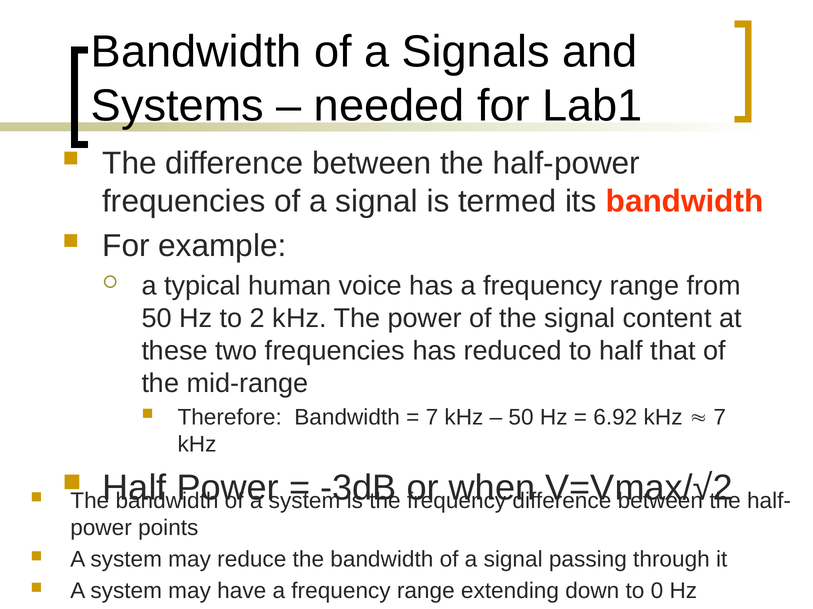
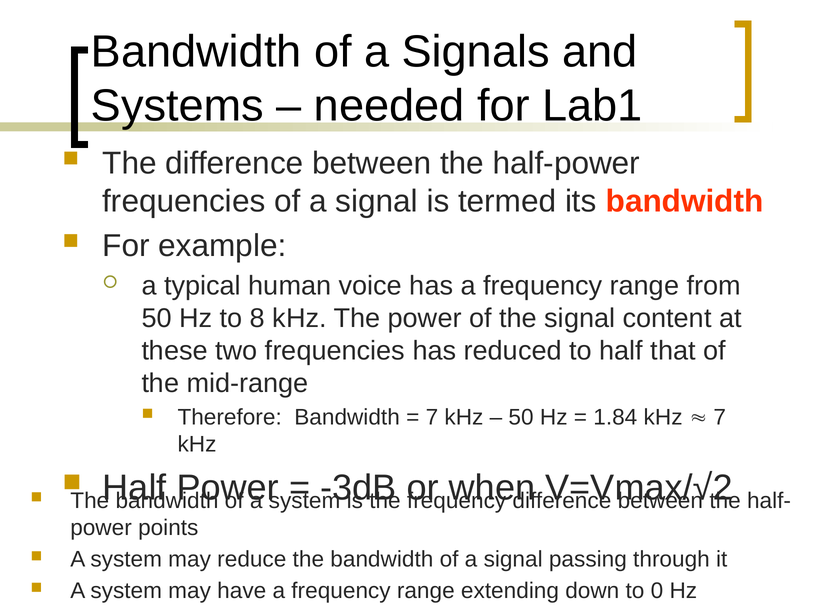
2: 2 -> 8 (257, 319)
6.92: 6.92 -> 1.84 (615, 418)
